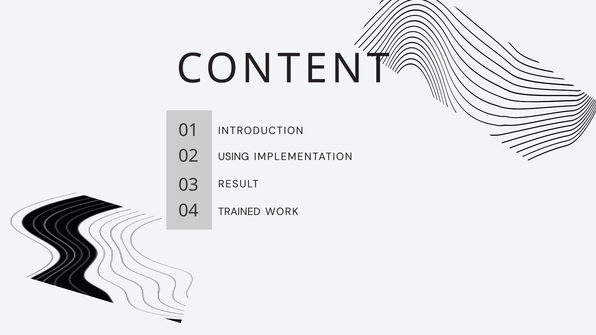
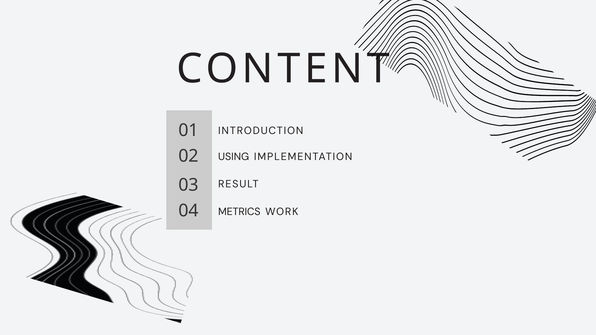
TRAINED: TRAINED -> METRICS (239, 212)
